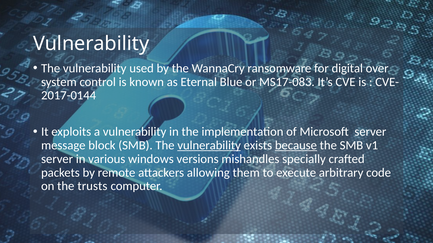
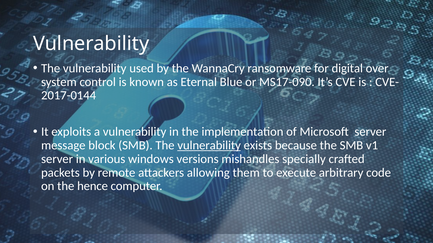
MS17-083: MS17-083 -> MS17-090 (287, 82)
because underline: present -> none (296, 146)
trusts: trusts -> hence (93, 187)
